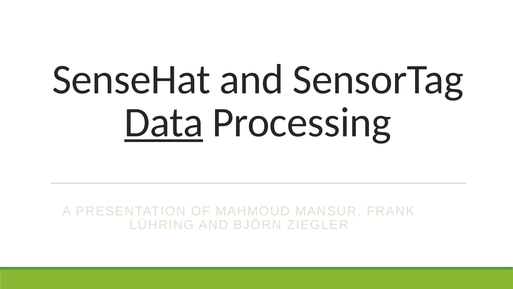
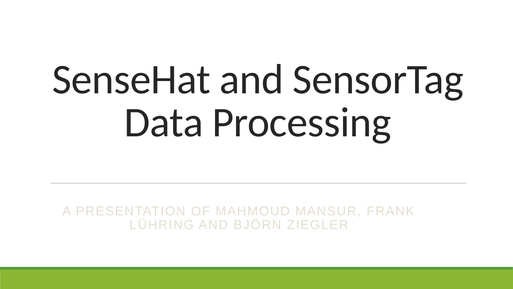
Data underline: present -> none (164, 122)
